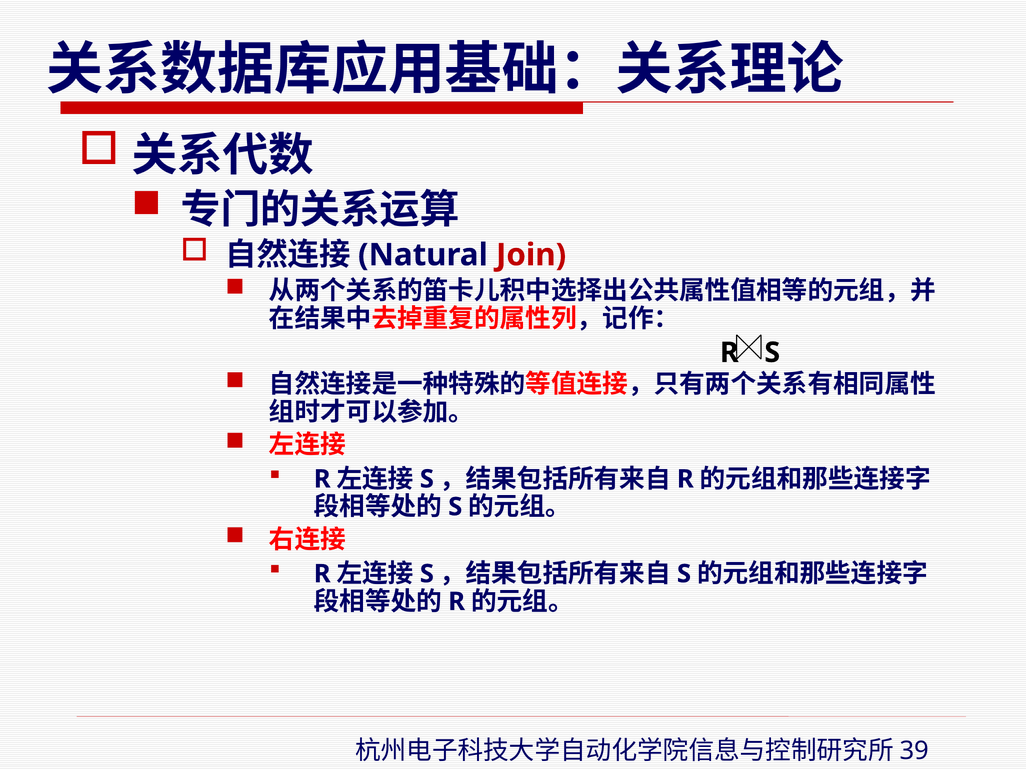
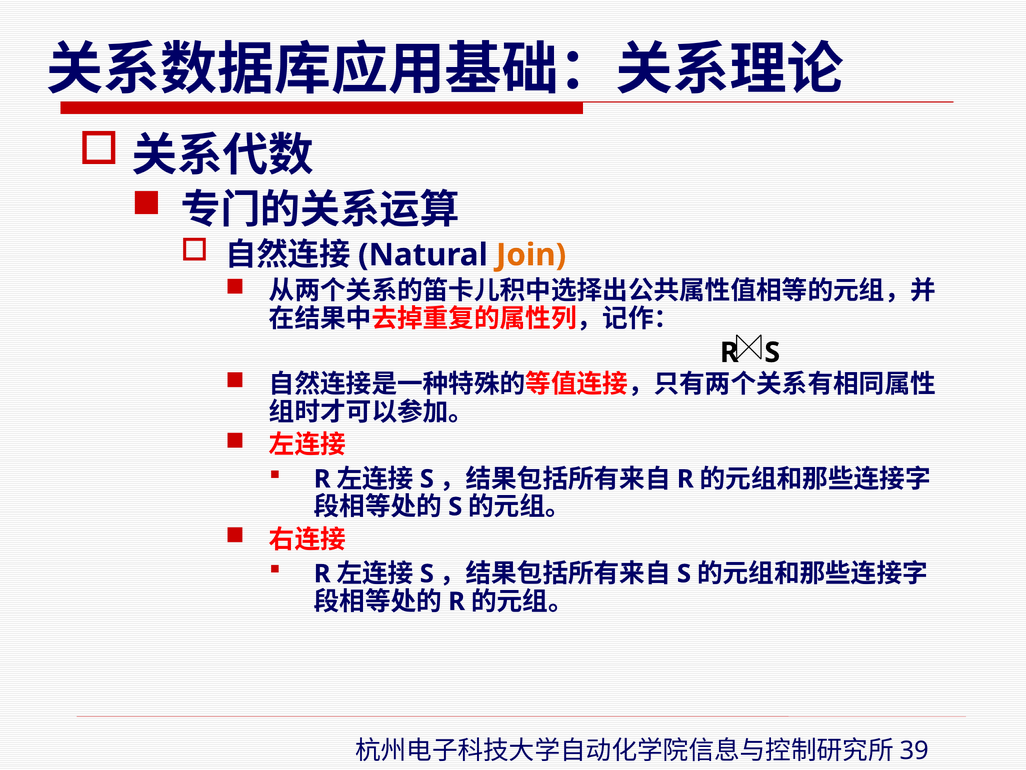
Join colour: red -> orange (531, 255)
